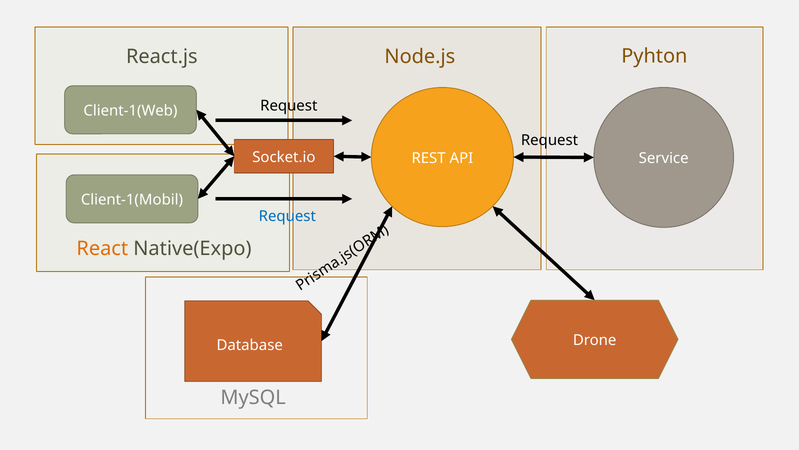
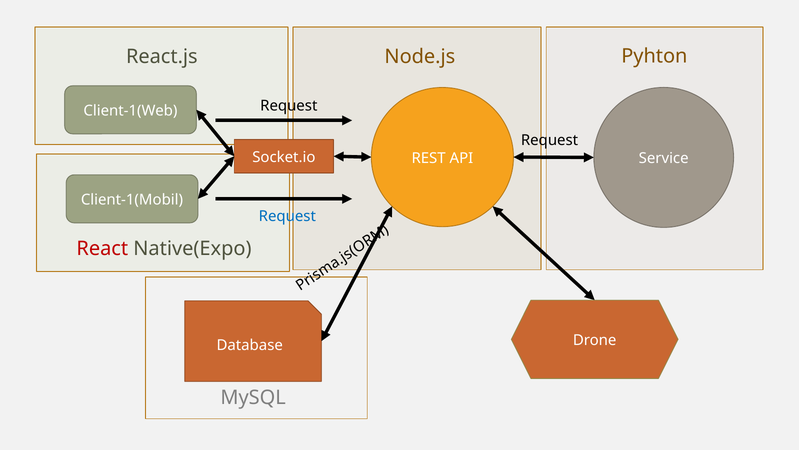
React colour: orange -> red (102, 248)
